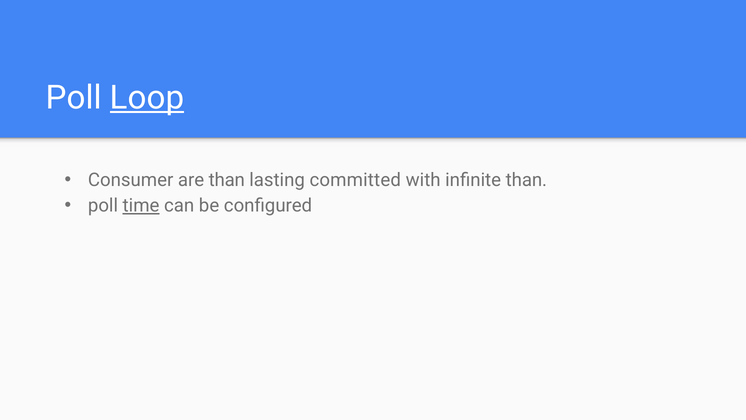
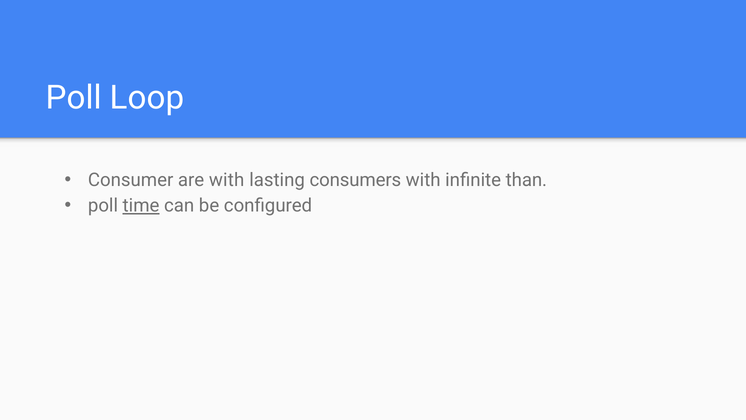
Loop underline: present -> none (147, 98)
are than: than -> with (227, 180)
committed: committed -> consumers (355, 180)
